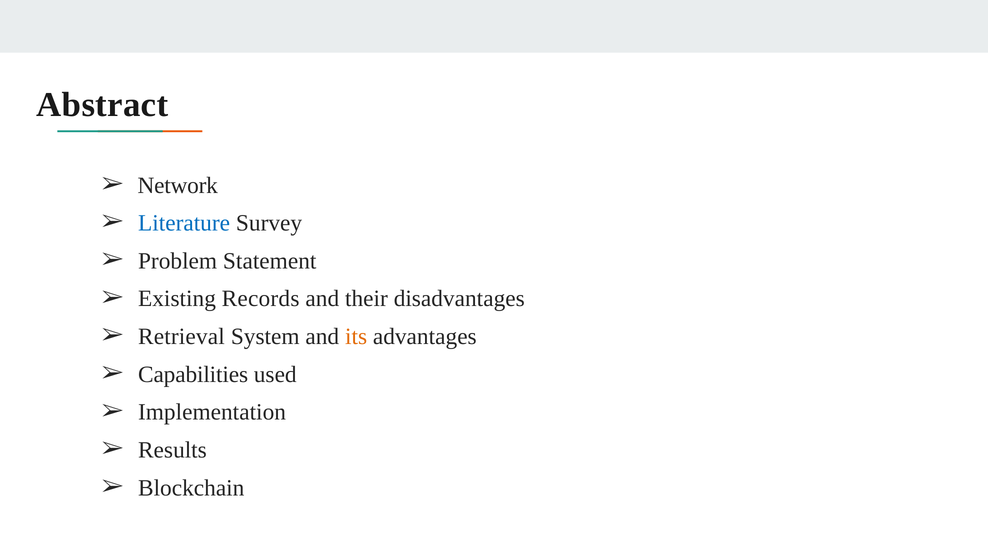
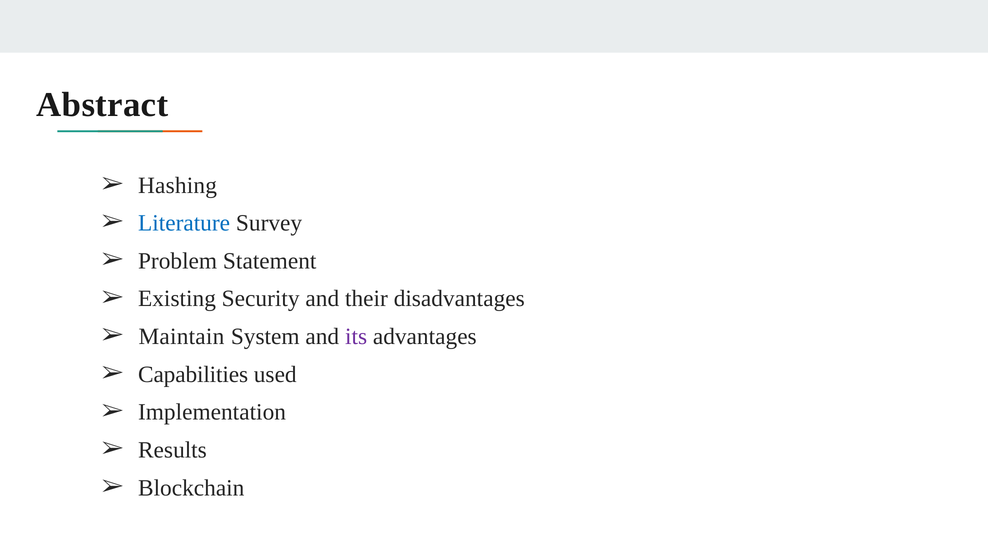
Network: Network -> Hashing (178, 185)
Records: Records -> Security (261, 299)
Retrieval: Retrieval -> Maintain (181, 336)
its colour: orange -> purple (356, 336)
